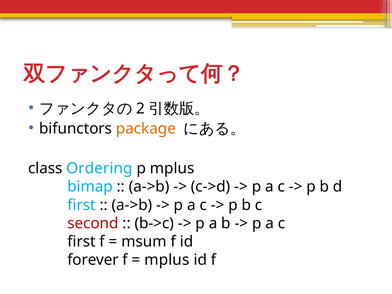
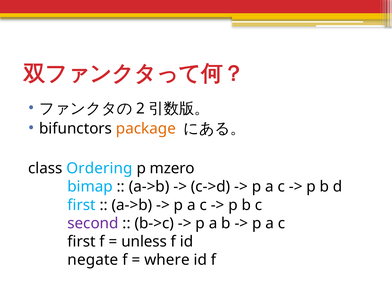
p mplus: mplus -> mzero (172, 168)
second colour: red -> purple (93, 223)
msum: msum -> unless (144, 242)
forever: forever -> negate (93, 260)
mplus: mplus -> where (167, 260)
